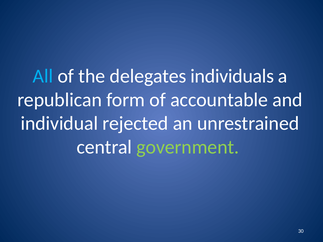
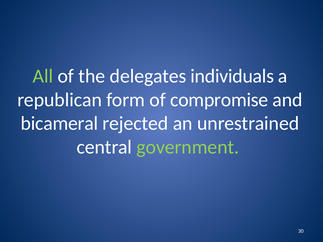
All colour: light blue -> light green (43, 76)
accountable: accountable -> compromise (219, 100)
individual: individual -> bicameral (59, 124)
